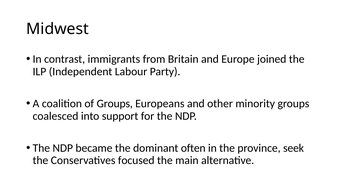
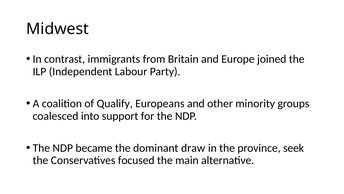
of Groups: Groups -> Qualify (115, 103)
often: often -> draw (193, 148)
